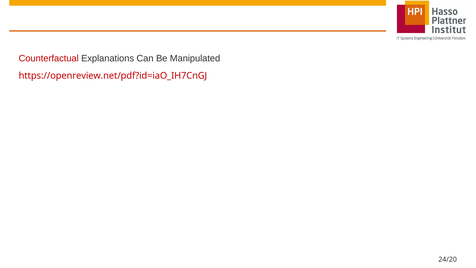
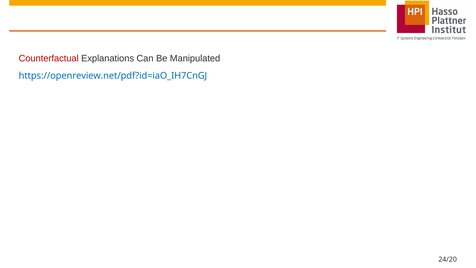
https://openreview.net/pdf?id=iaO_IH7CnGJ colour: red -> blue (113, 76)
